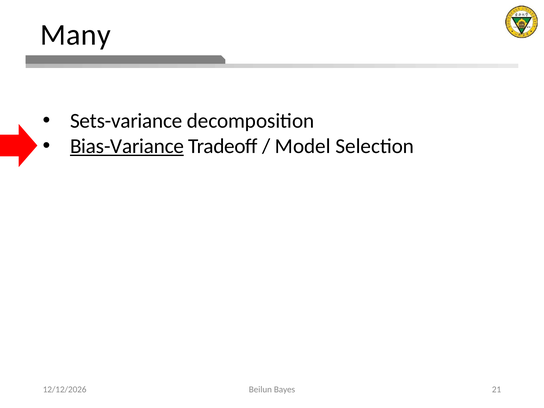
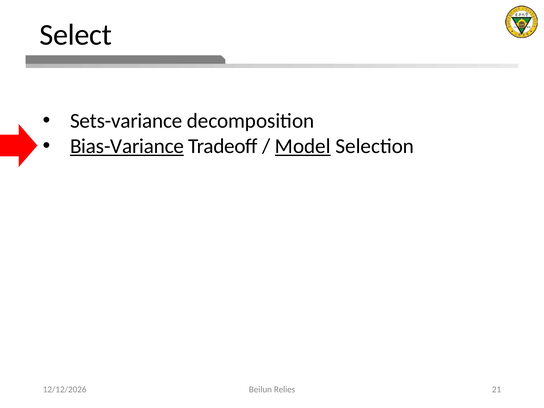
Many: Many -> Select (76, 35)
Model underline: none -> present (303, 146)
Bayes: Bayes -> Relies (285, 390)
